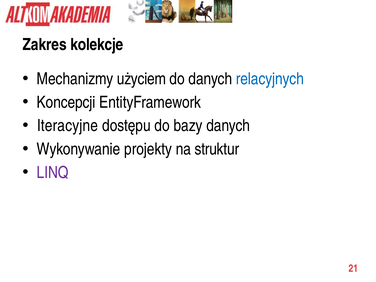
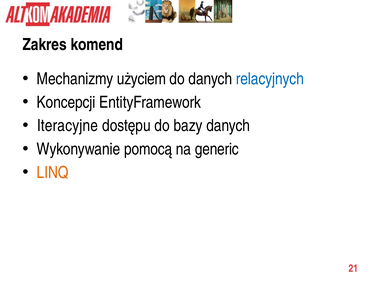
kolekcje: kolekcje -> komend (97, 45)
projekty: projekty -> pomocą (148, 149)
struktur: struktur -> generic (217, 149)
LINQ colour: purple -> orange (53, 173)
